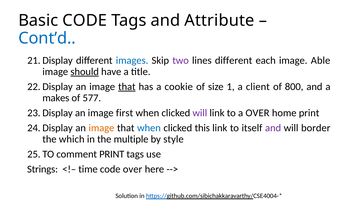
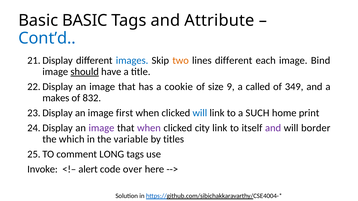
Basic CODE: CODE -> BASIC (85, 21)
two colour: purple -> orange (181, 61)
Able: Able -> Bind (321, 61)
that underline: present -> none (127, 87)
1: 1 -> 9 (231, 87)
client: client -> called (258, 87)
800: 800 -> 349 (294, 87)
577: 577 -> 832 (92, 98)
will colour: purple -> blue (200, 113)
a OVER: OVER -> SUCH (257, 113)
image colour: orange -> purple (101, 128)
when colour: blue -> purple (149, 128)
this: this -> city (202, 128)
multiple: multiple -> variable (131, 139)
style: style -> titles (174, 139)
comment PRINT: PRINT -> LONG (112, 154)
Strings: Strings -> Invoke (43, 169)
time: time -> alert (88, 169)
